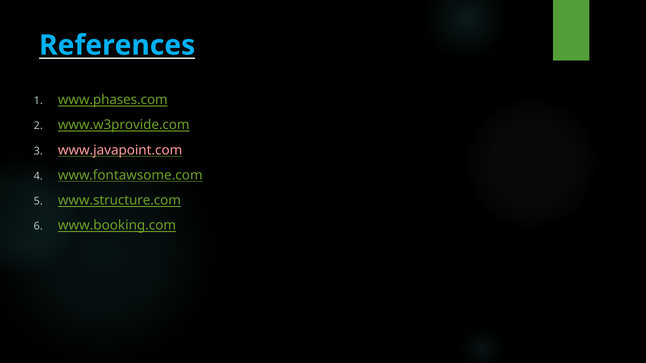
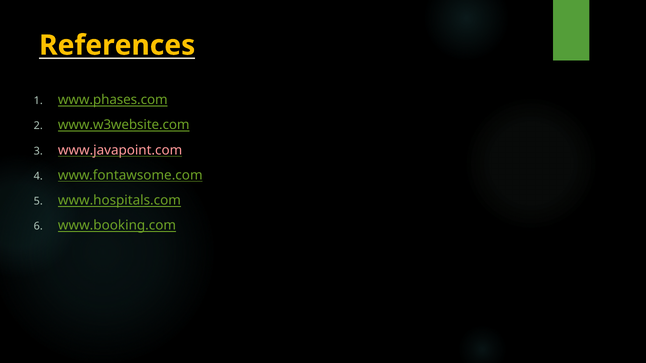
References colour: light blue -> yellow (117, 45)
www.w3provide.com: www.w3provide.com -> www.w3website.com (124, 125)
www.structure.com: www.structure.com -> www.hospitals.com (119, 201)
